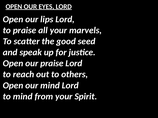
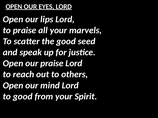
to mind: mind -> good (23, 97)
